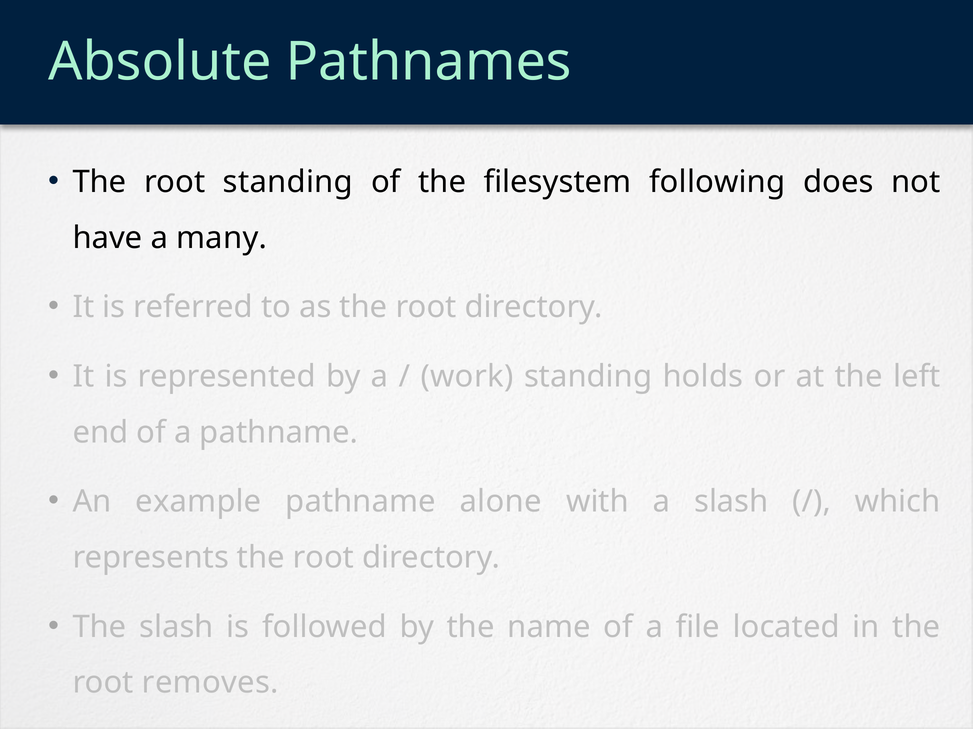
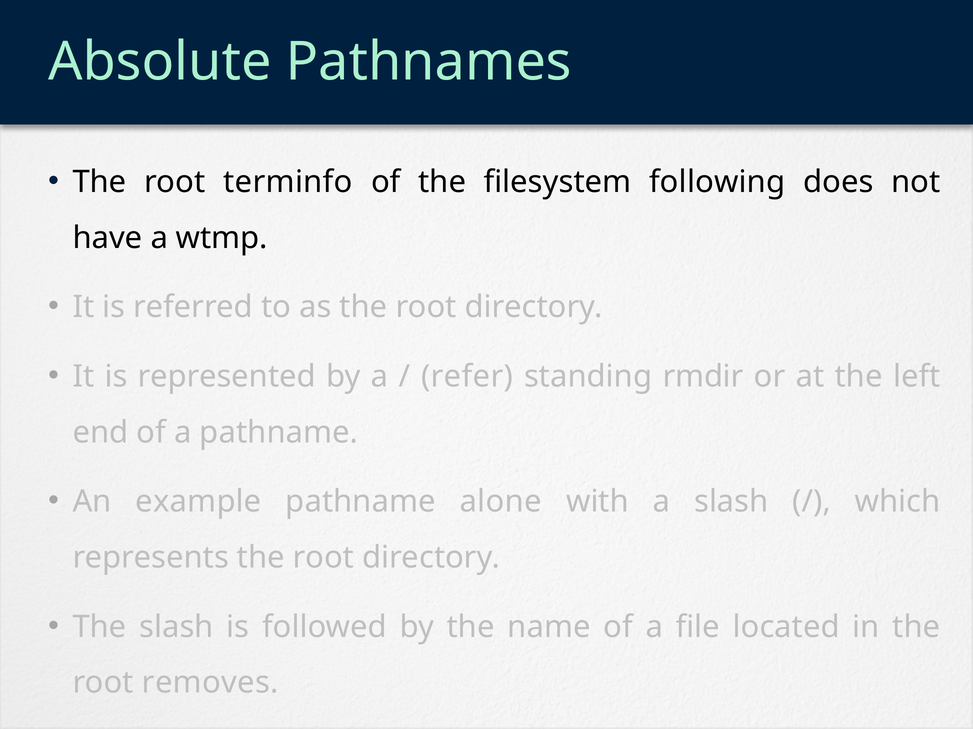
root standing: standing -> terminfo (288, 182)
many: many -> wtmp (222, 238)
work: work -> refer (467, 377)
holds: holds -> rmdir (703, 377)
